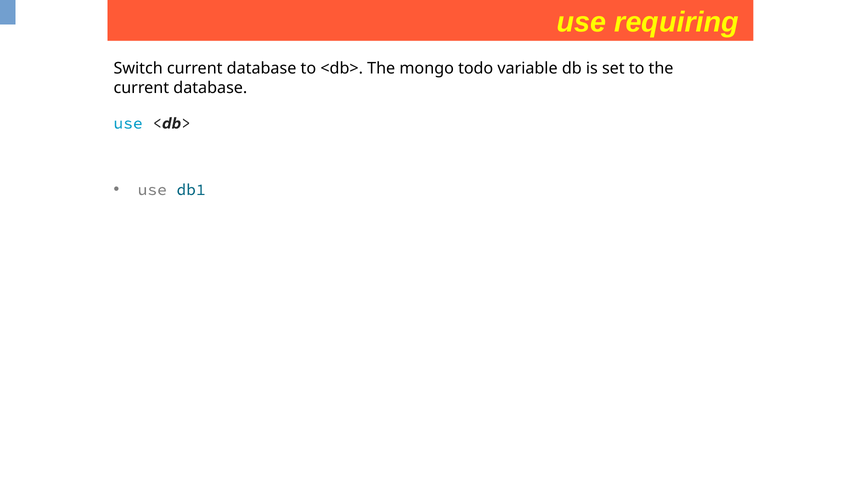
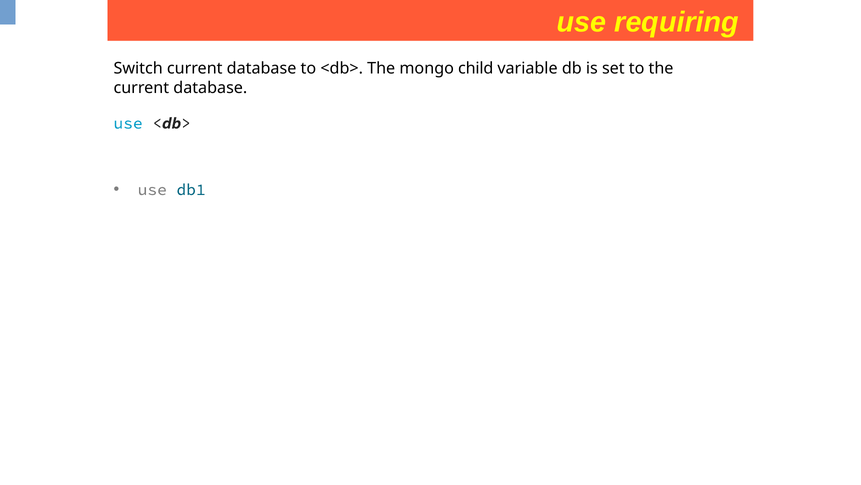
todo: todo -> child (476, 68)
